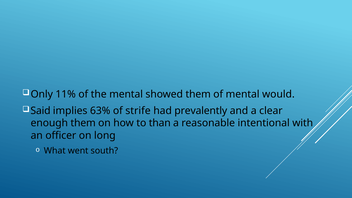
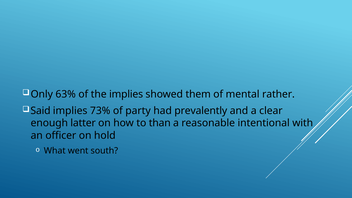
11%: 11% -> 63% (66, 94)
the mental: mental -> implies (126, 94)
would: would -> rather (278, 94)
63%: 63% -> 73% (100, 111)
strife: strife -> party (138, 111)
enough them: them -> latter (83, 123)
long: long -> hold (105, 135)
